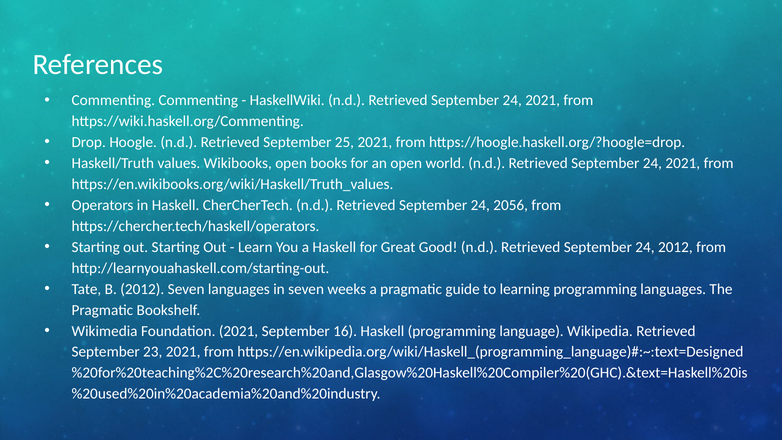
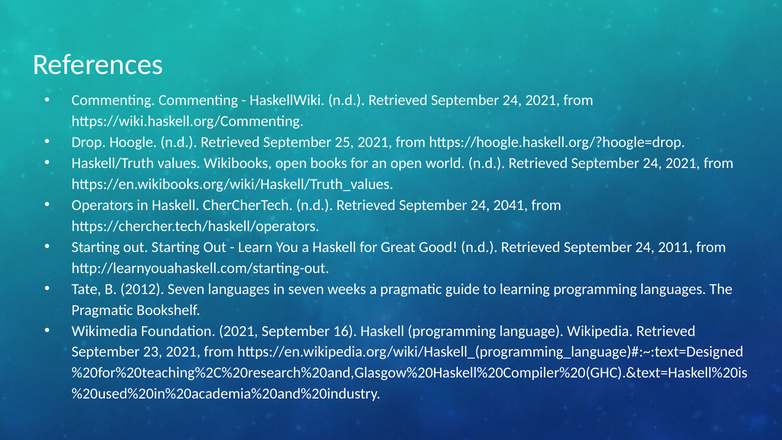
2056: 2056 -> 2041 (511, 205)
24 2012: 2012 -> 2011 (675, 247)
